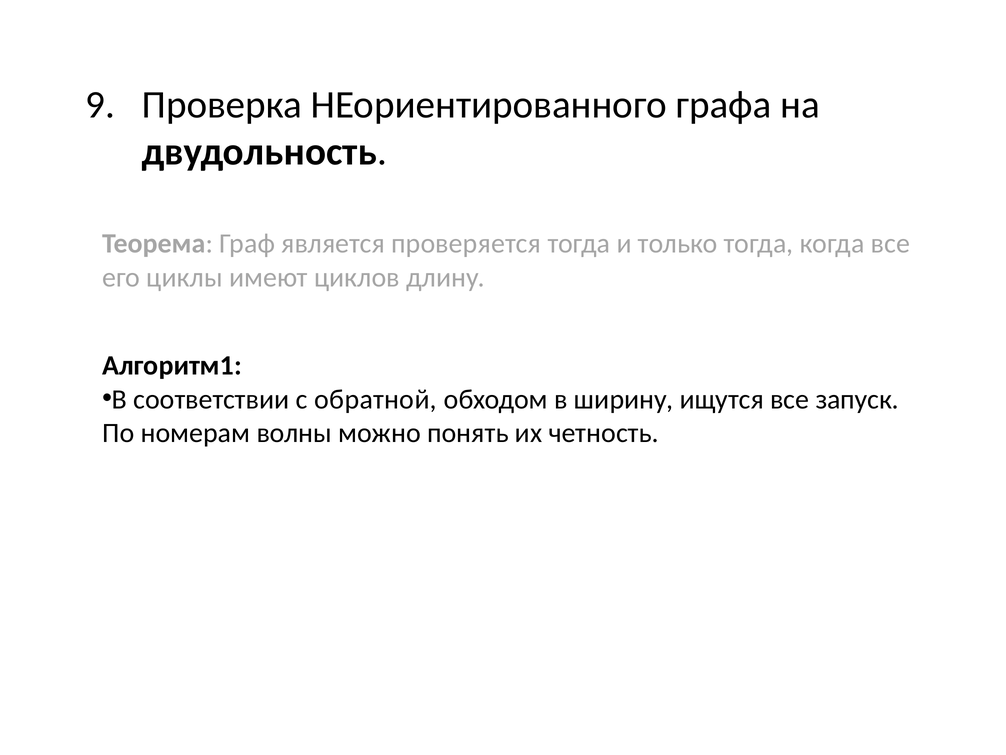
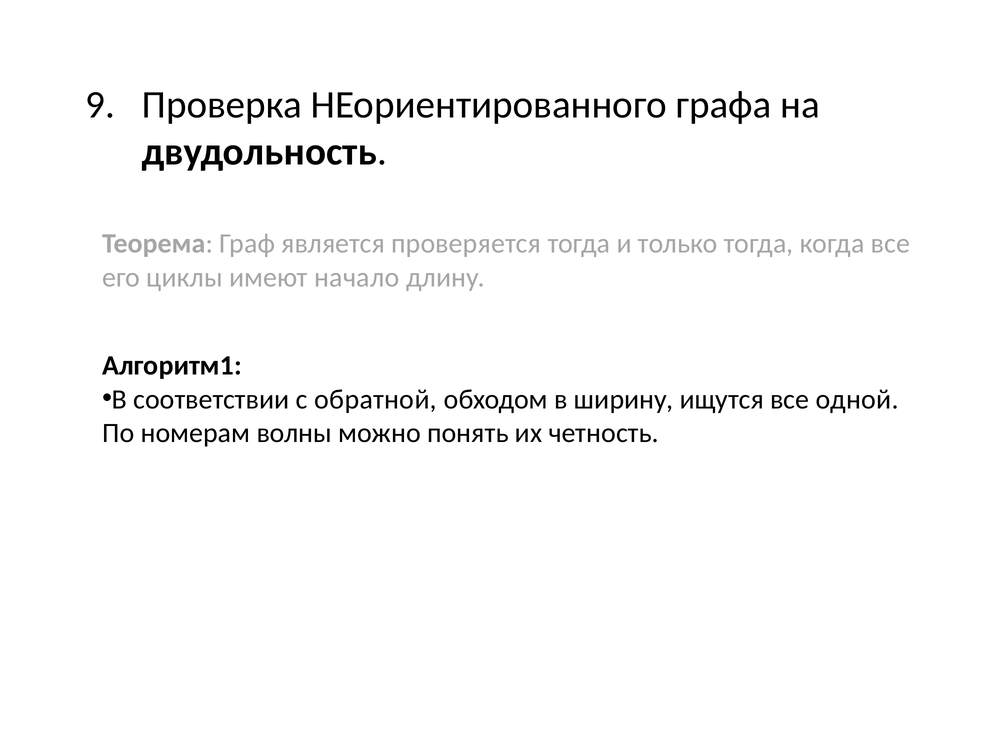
циклов: циклов -> начало (357, 277)
запуск: запуск -> одной (857, 399)
